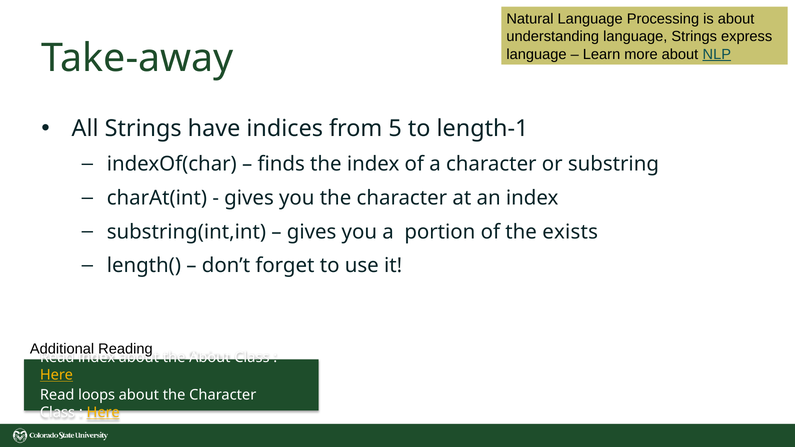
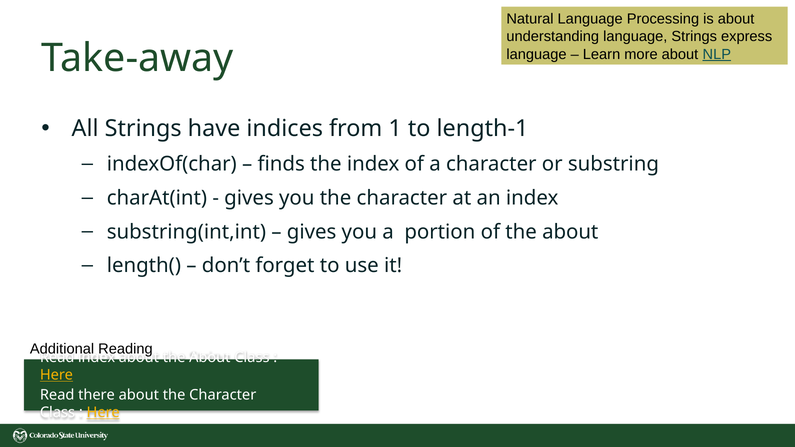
5: 5 -> 1 (395, 129)
of the exists: exists -> about (570, 232)
loops: loops -> there (97, 395)
